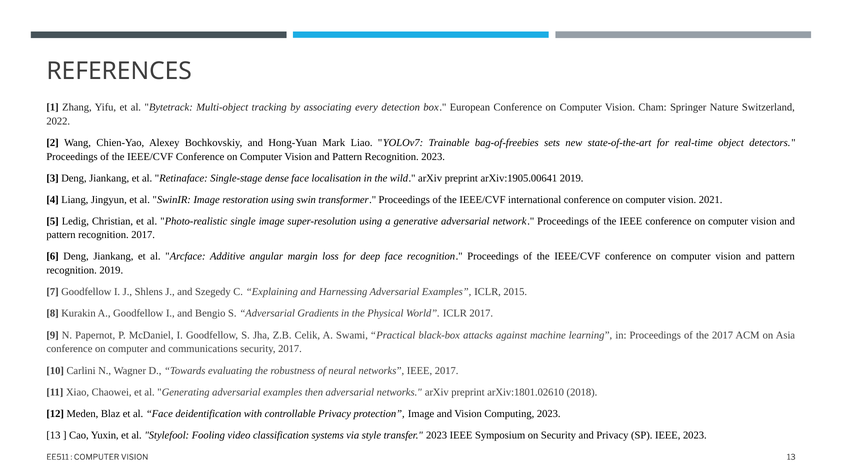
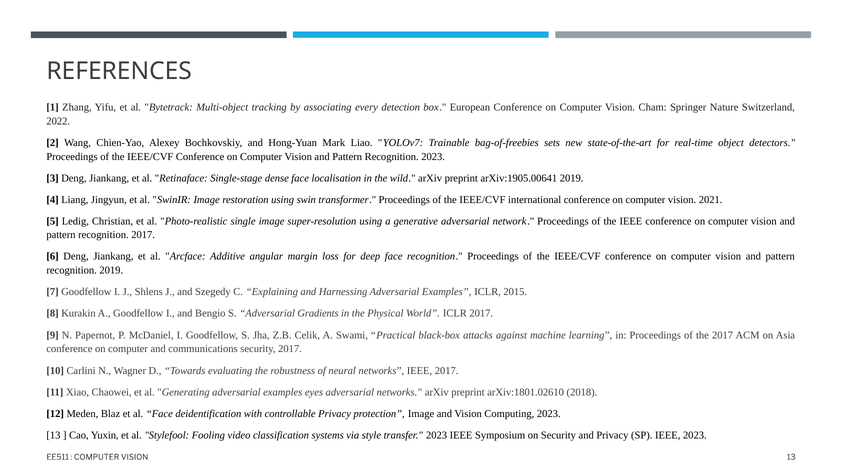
then: then -> eyes (314, 392)
